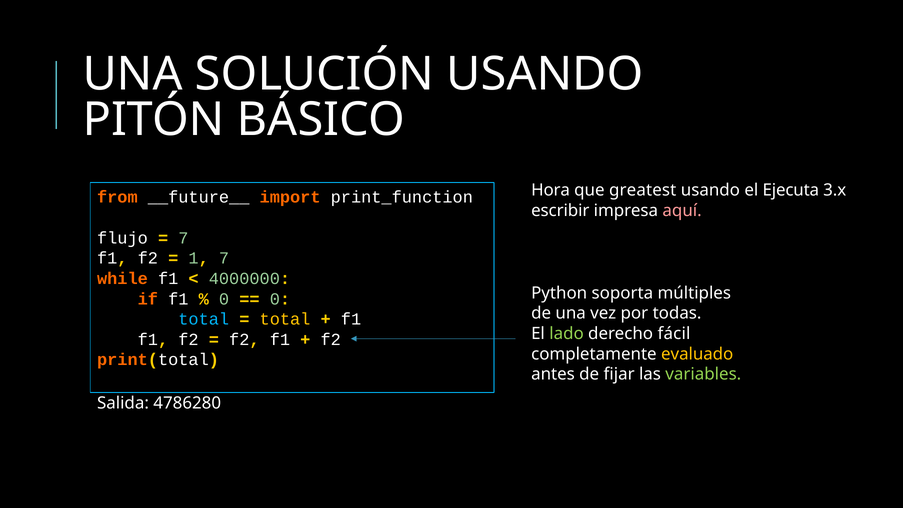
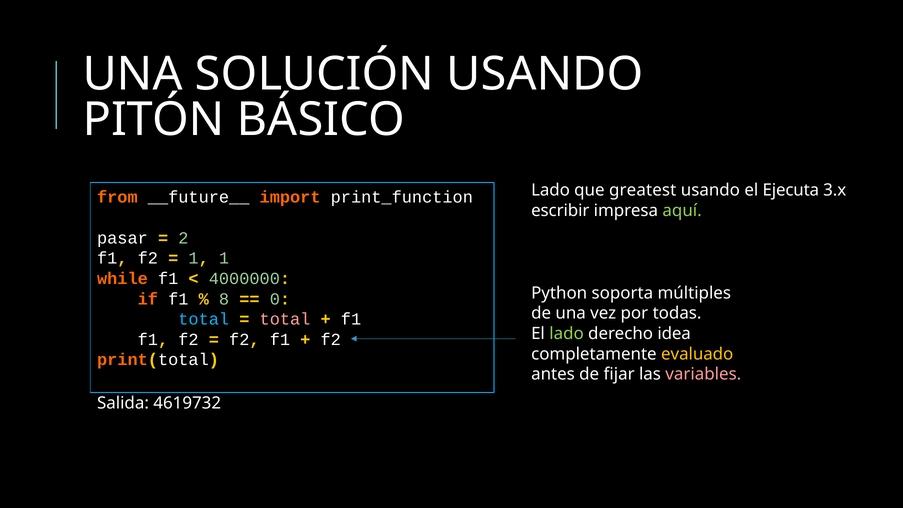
Hora: Hora -> Lado (551, 190)
aquí colour: pink -> light green (682, 211)
flujo: flujo -> pasar (122, 238)
7: 7 -> 2 (183, 238)
1 7: 7 -> 1 (224, 258)
0: 0 -> 8 (224, 299)
total colour: yellow -> pink (285, 319)
fácil: fácil -> idea (674, 334)
variables colour: light green -> pink (703, 374)
4786280: 4786280 -> 4619732 (187, 403)
